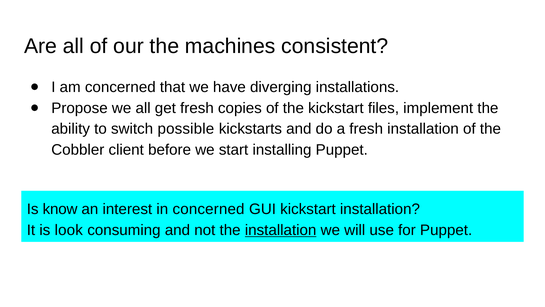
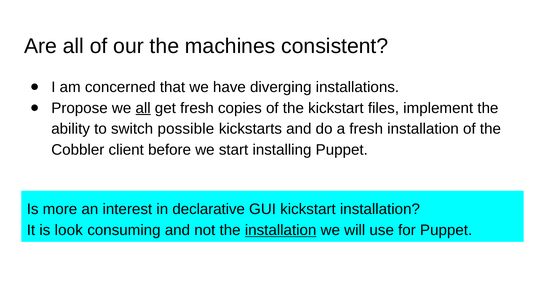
all underline: none -> present (143, 108)
know: know -> more (60, 209)
in concerned: concerned -> declarative (209, 209)
